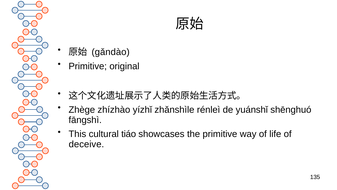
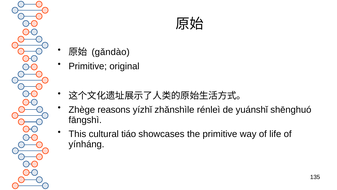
zhízhào: zhízhào -> reasons (114, 110)
deceive: deceive -> yínháng (86, 144)
